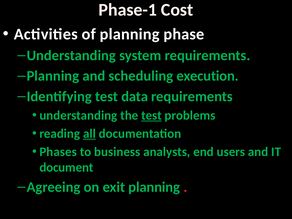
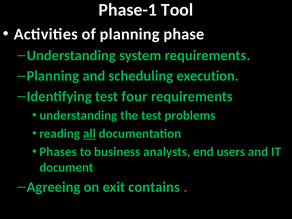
Cost: Cost -> Tool (177, 10)
data: data -> four (134, 96)
test underline: present -> none (151, 115)
exit planning: planning -> contains (154, 187)
